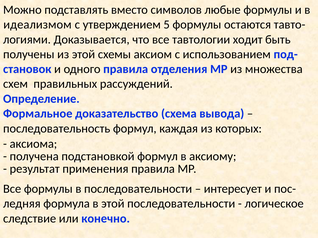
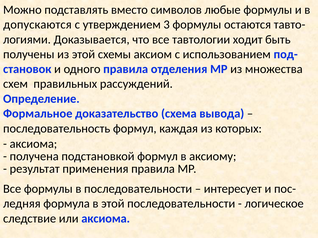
идеализмом: идеализмом -> допускаются (37, 25)
5: 5 -> 3 (167, 25)
или конечно: конечно -> аксиома (106, 219)
